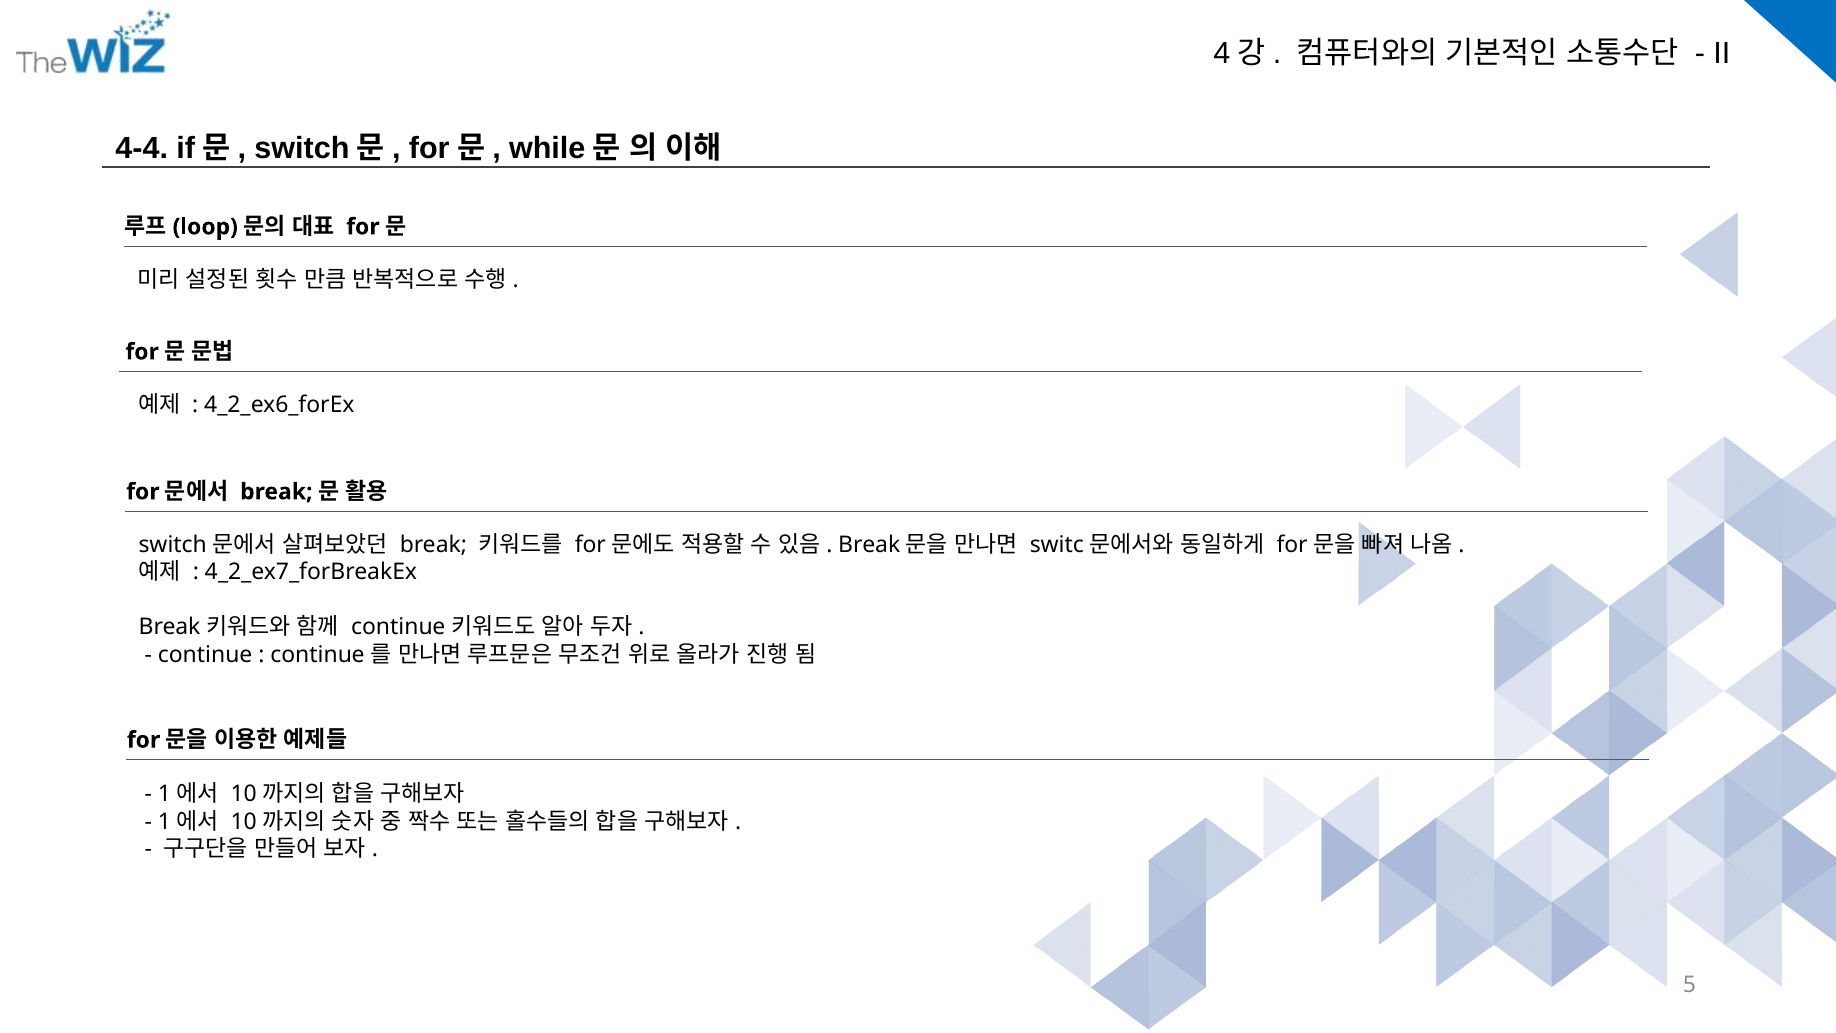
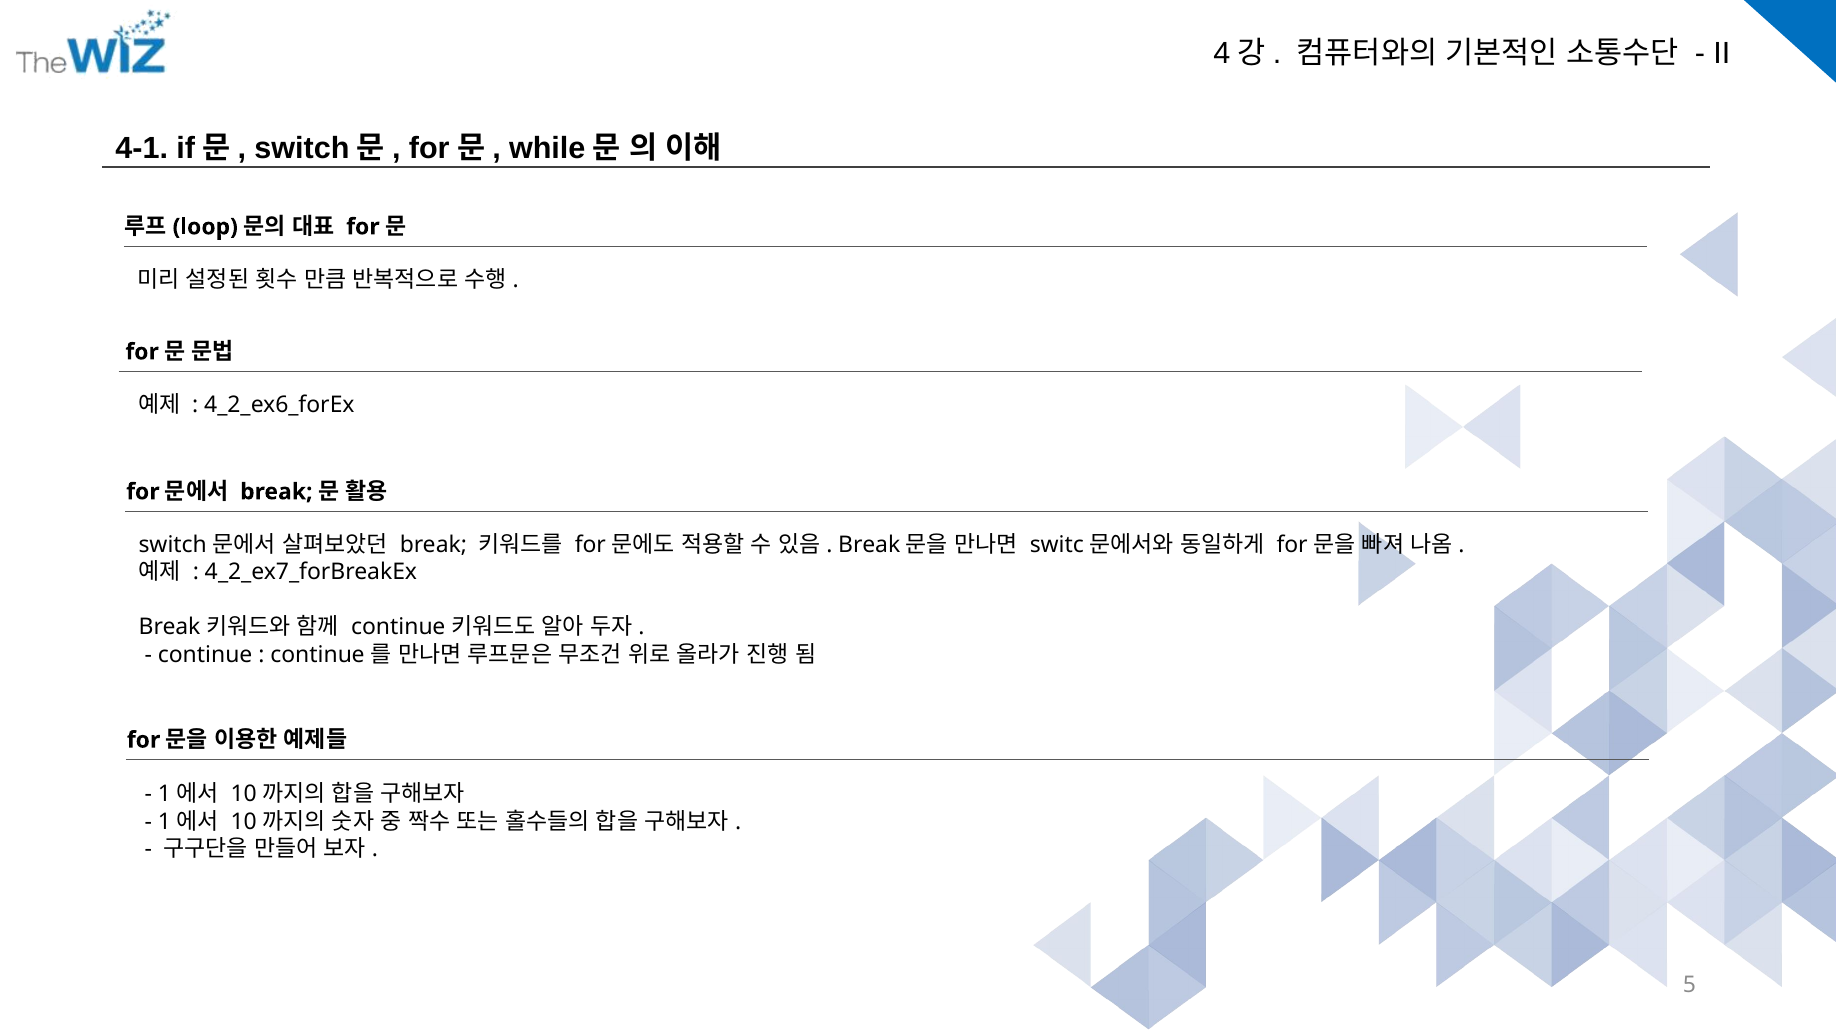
4-4: 4-4 -> 4-1 (142, 148)
